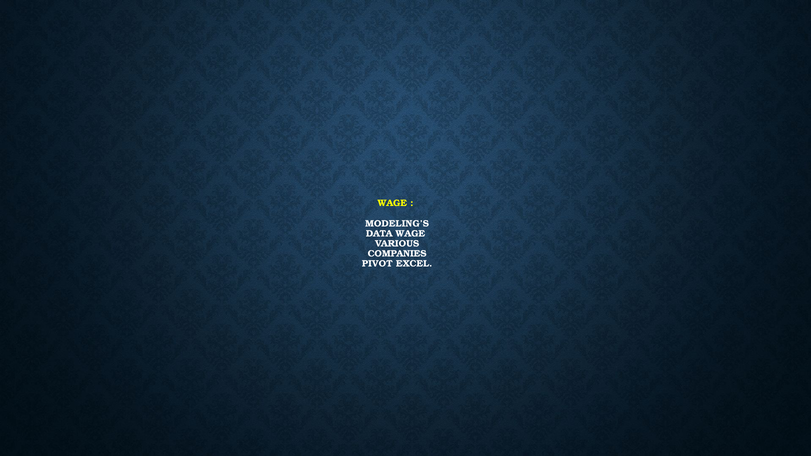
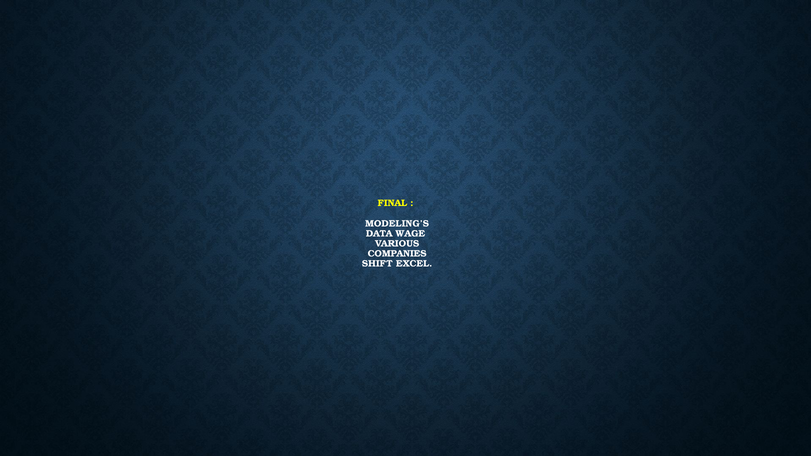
WAGE: WAGE -> FINAL (392, 203)
PIVOT: PIVOT -> SHIFT (377, 264)
